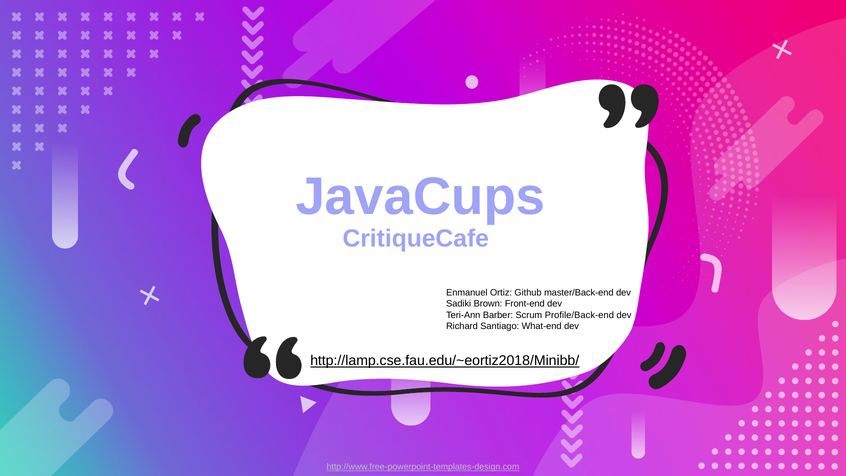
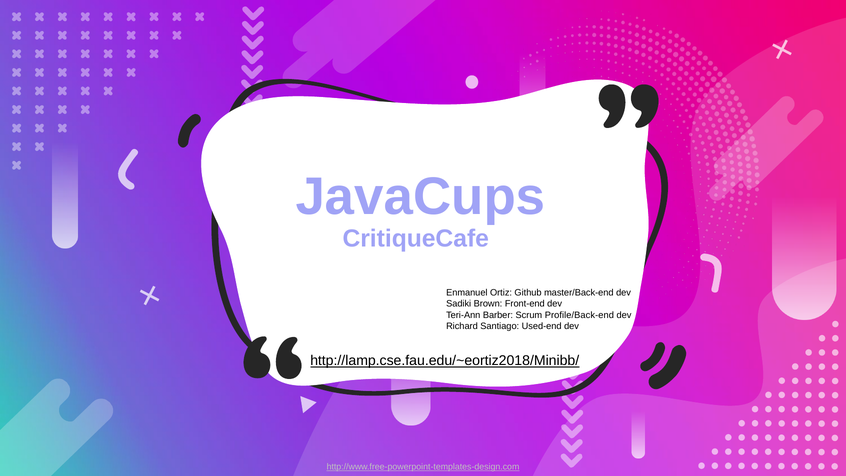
What-end: What-end -> Used-end (542, 326)
